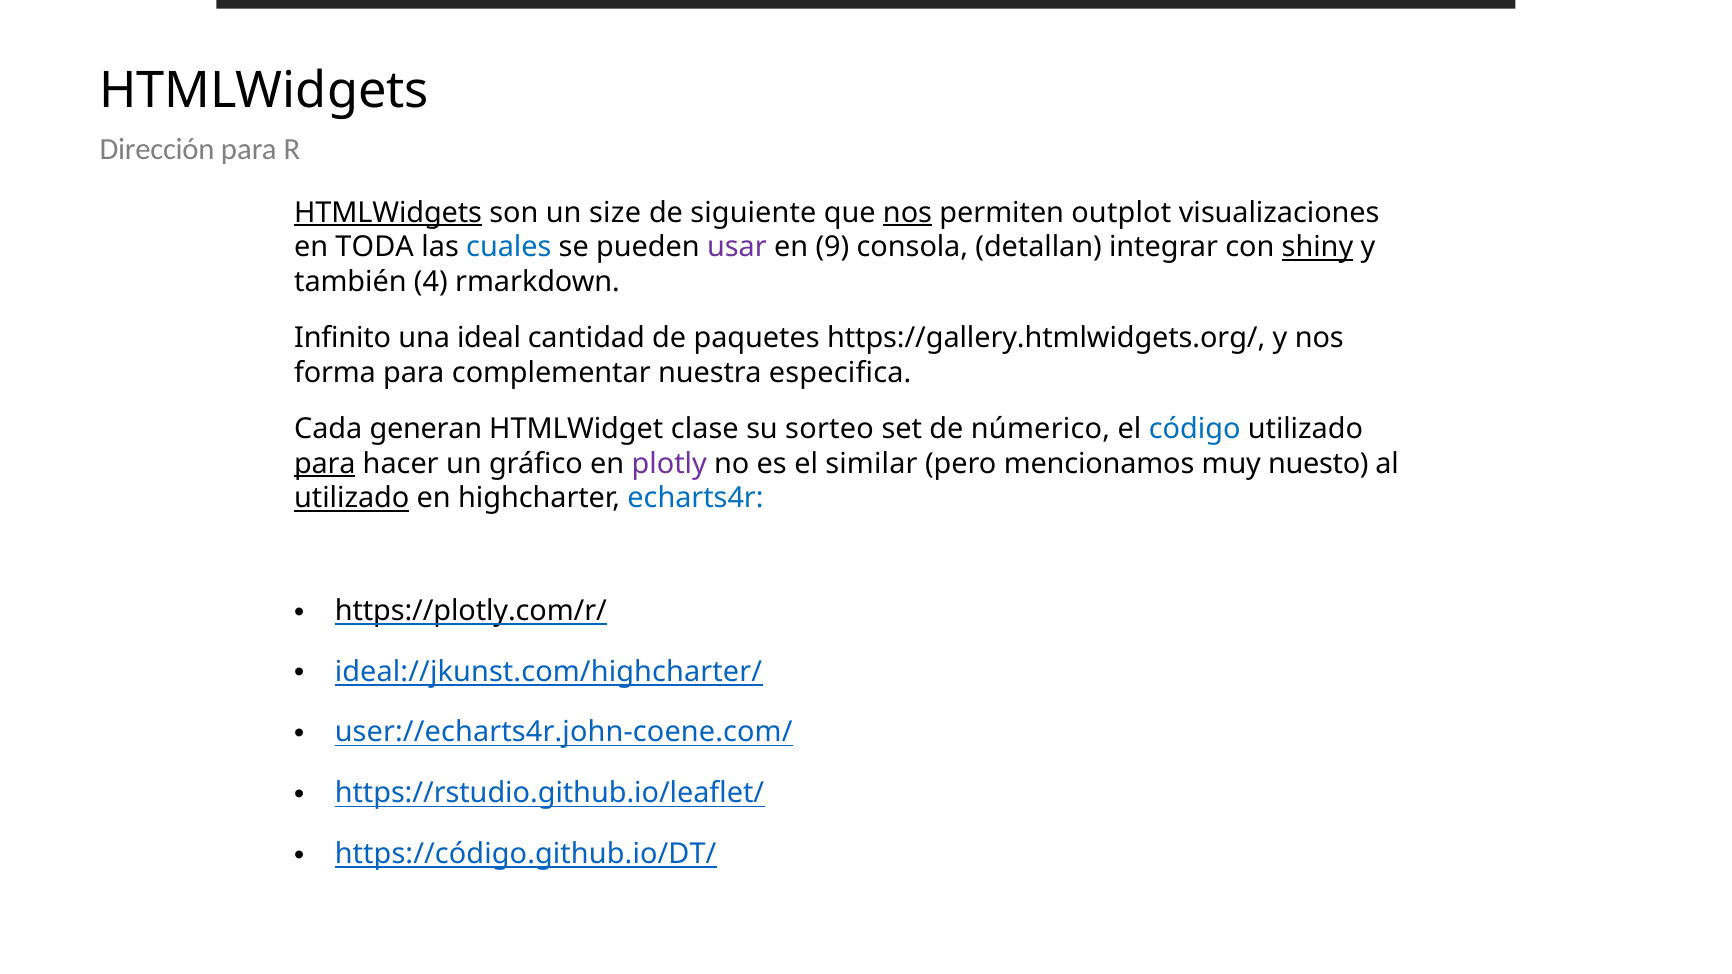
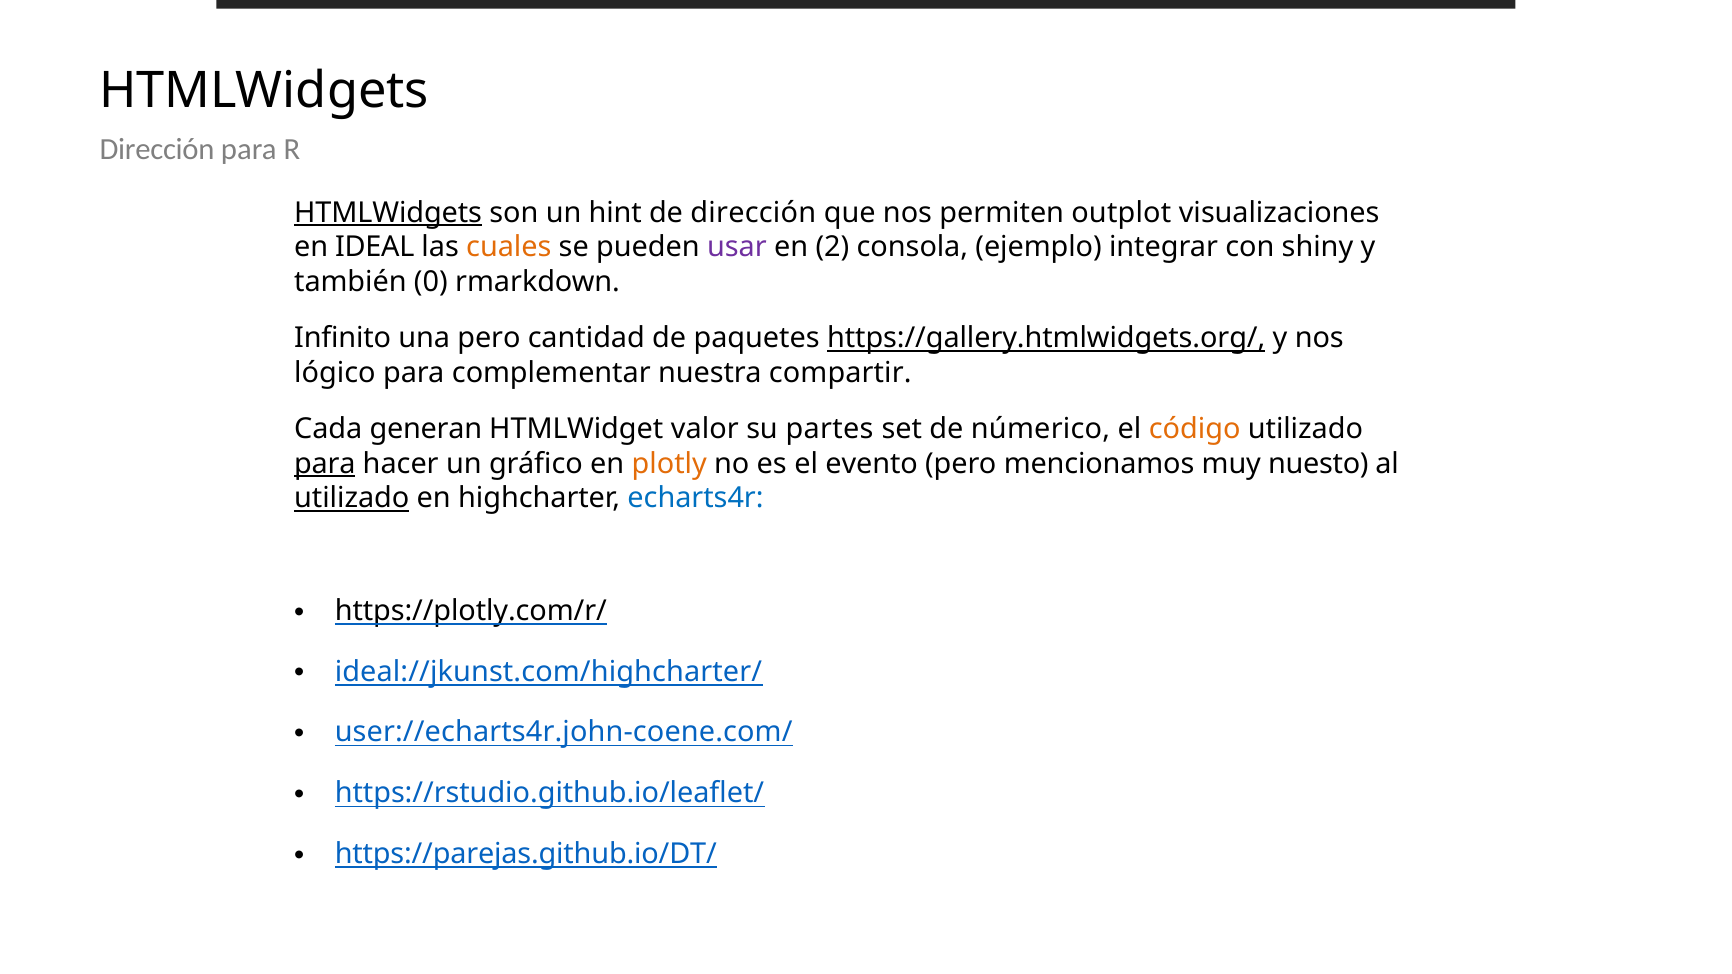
size: size -> hint (615, 213)
de siguiente: siguiente -> dirección (753, 213)
nos underline: present -> none (907, 213)
TODA: TODA -> IDEAL (375, 248)
cuales colour: blue -> orange (509, 248)
9: 9 -> 2 (832, 248)
detallan: detallan -> ejemplo (1039, 248)
shiny underline: present -> none (1317, 248)
4: 4 -> 0 (431, 282)
una ideal: ideal -> pero (489, 338)
https://gallery.htmlwidgets.org/ underline: none -> present (1046, 338)
forma: forma -> lógico (335, 373)
especifica: especifica -> compartir (840, 373)
clase: clase -> valor (705, 429)
sorteo: sorteo -> partes (830, 429)
código colour: blue -> orange (1195, 429)
plotly colour: purple -> orange (669, 464)
similar: similar -> evento (872, 464)
https://código.github.io/DT/: https://código.github.io/DT/ -> https://parejas.github.io/DT/ (526, 854)
